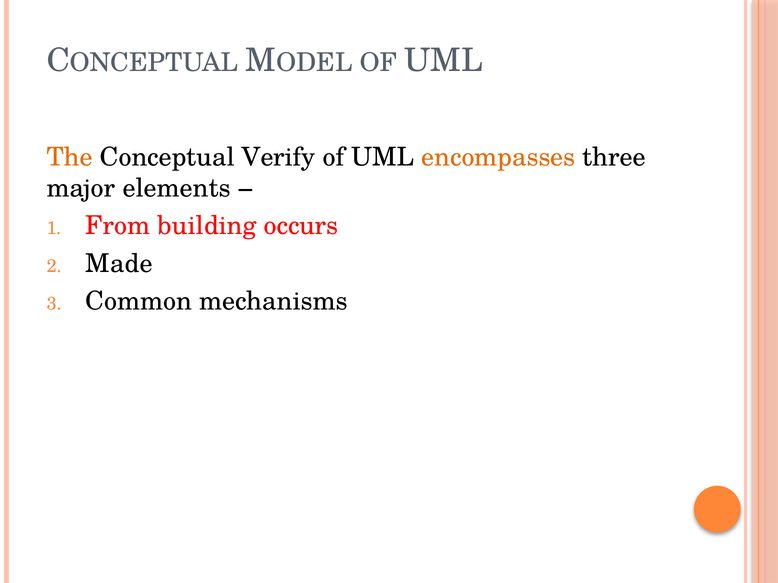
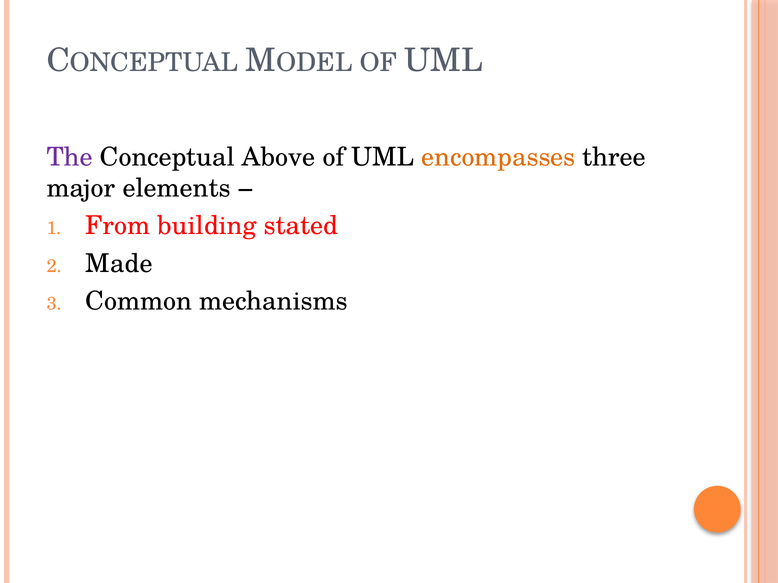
The colour: orange -> purple (70, 157)
Verify: Verify -> Above (279, 157)
occurs: occurs -> stated (301, 226)
